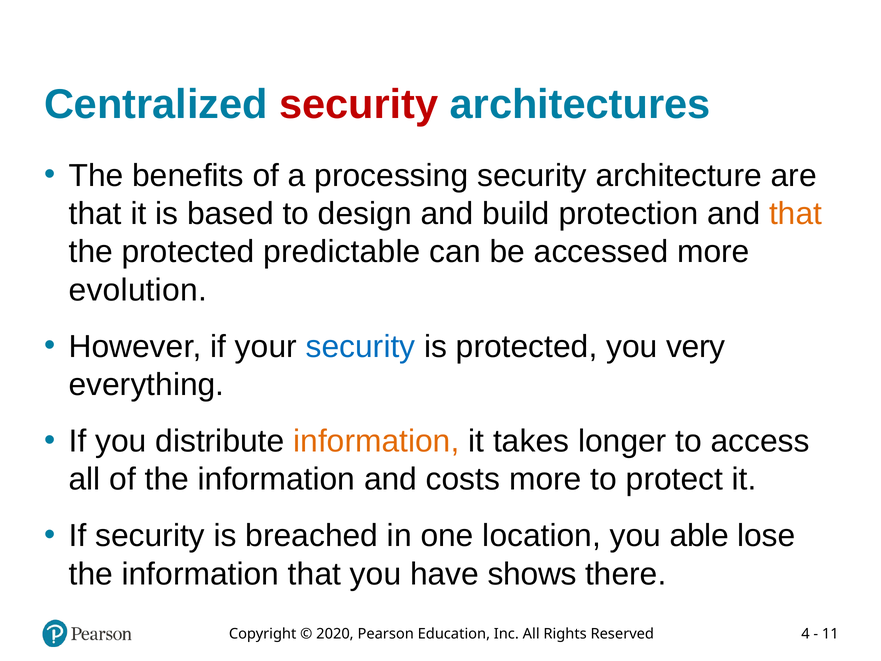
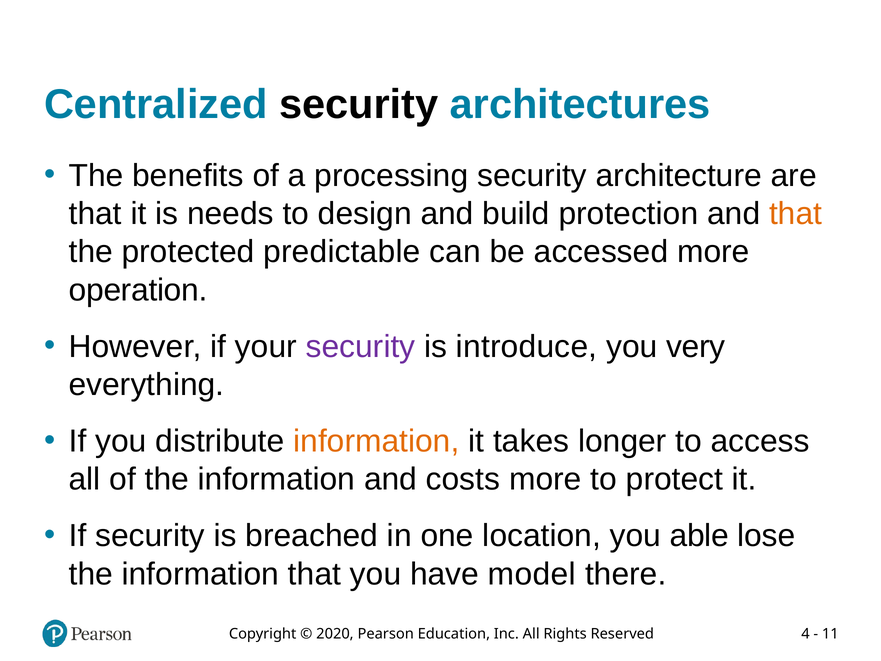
security colour: red -> black (359, 104)
based: based -> needs (230, 214)
evolution: evolution -> operation (138, 290)
security colour: blue -> purple (361, 346)
is protected: protected -> introduce (527, 346)
shows: shows -> model (532, 574)
